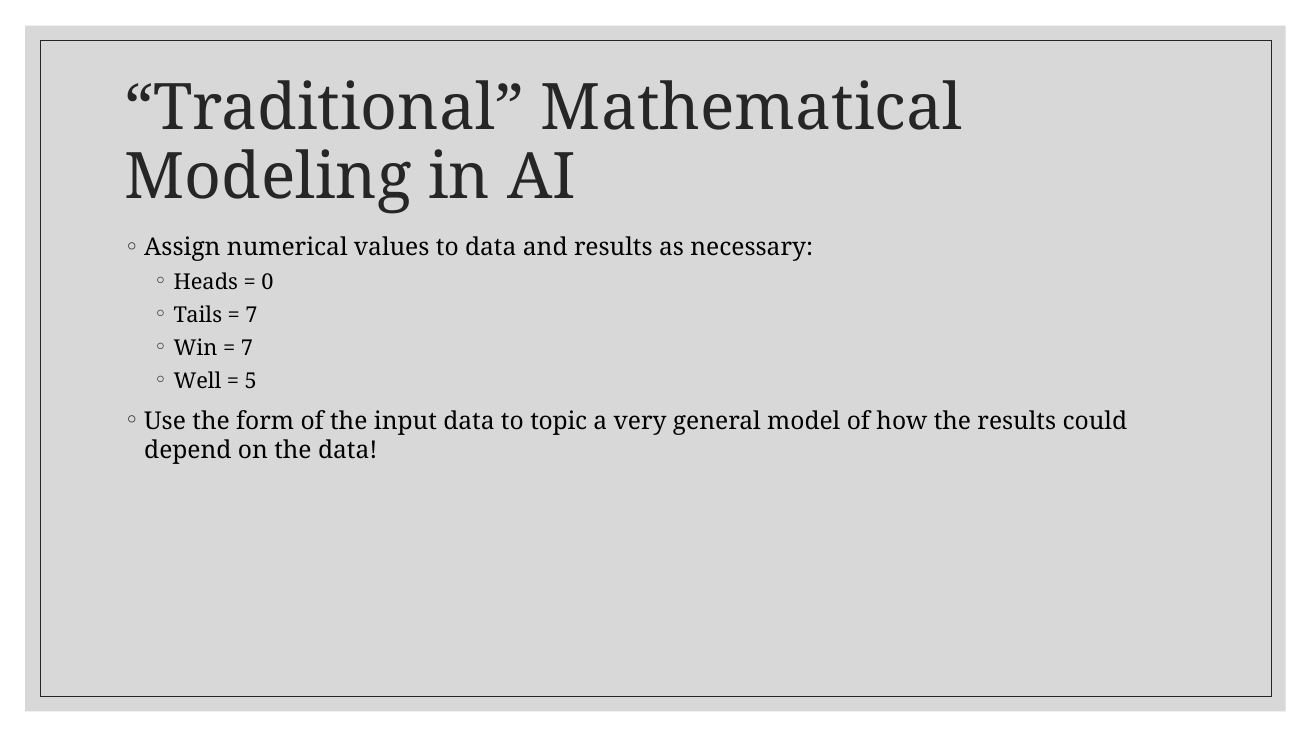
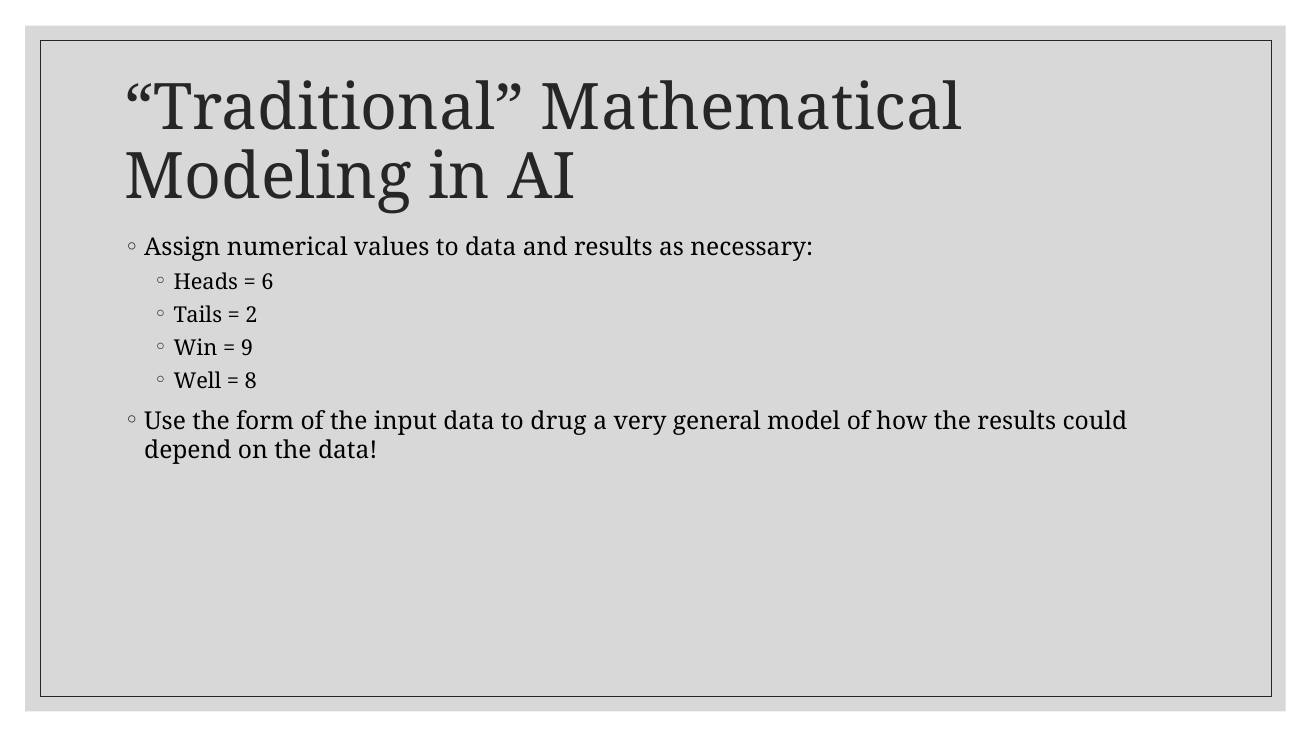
0: 0 -> 6 (267, 282)
7: 7 -> 2 (252, 315)
7: 7 -> 9 (247, 348)
5: 5 -> 8 (251, 381)
topic: topic -> drug (559, 421)
